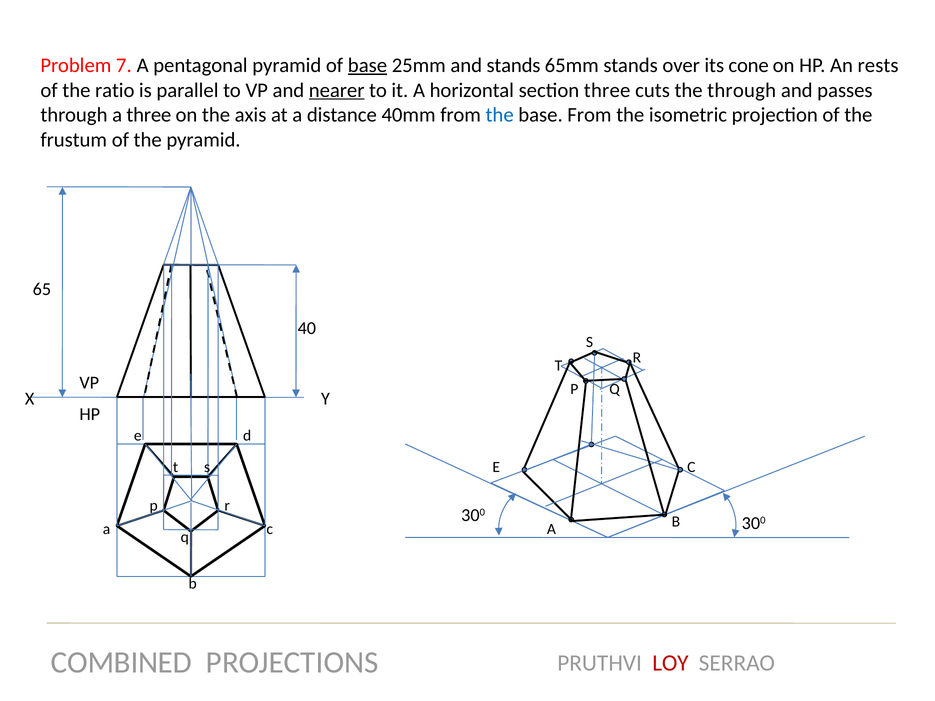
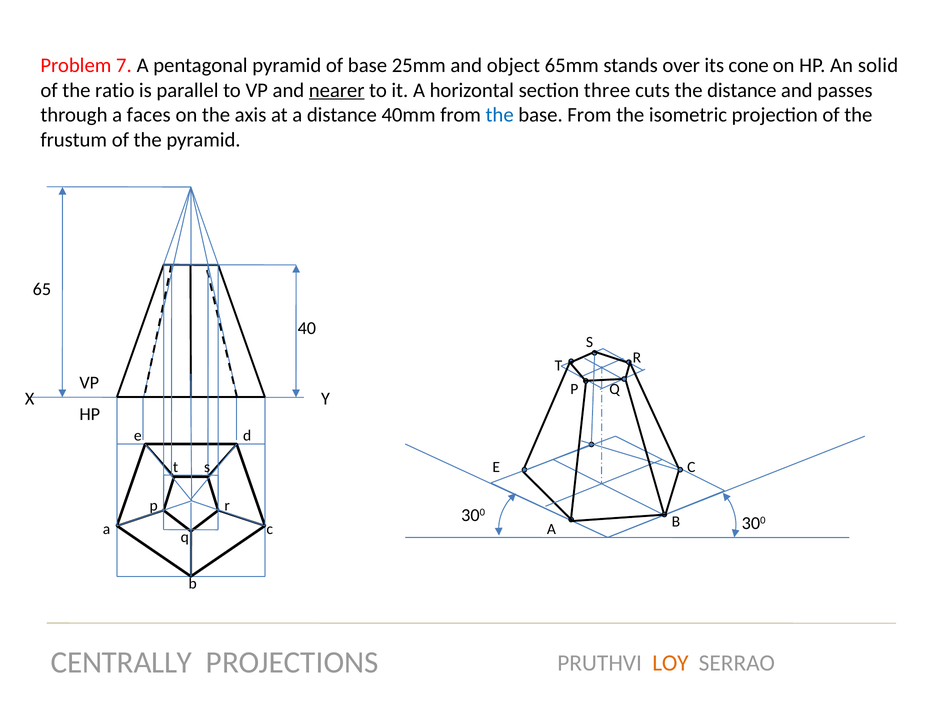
base underline: present -> none (367, 65)
and stands: stands -> object (513, 65)
rests: rests -> solid (878, 65)
the through: through -> distance (742, 90)
a three: three -> faces (149, 115)
COMBINED: COMBINED -> CENTRALLY (121, 663)
LOY colour: red -> orange (670, 663)
